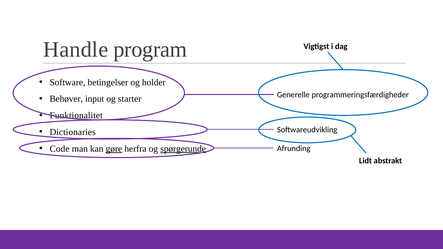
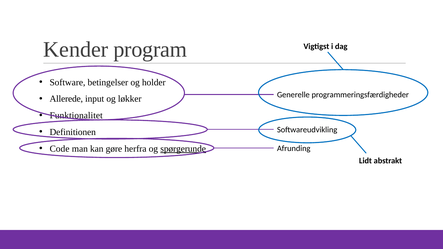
Handle: Handle -> Kender (76, 50)
Behøver: Behøver -> Allerede (66, 99)
starter: starter -> løkker (130, 99)
Dictionaries: Dictionaries -> Definitionen (73, 132)
gøre underline: present -> none (114, 149)
